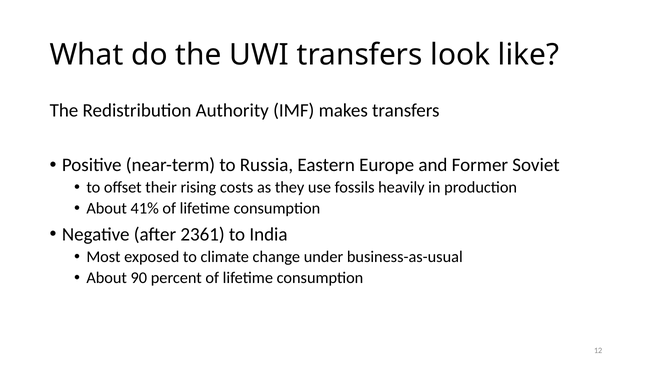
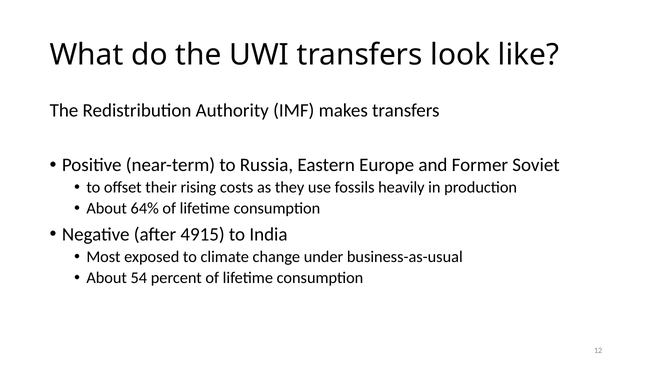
41%: 41% -> 64% (145, 208)
2361: 2361 -> 4915 (203, 234)
90: 90 -> 54 (139, 278)
